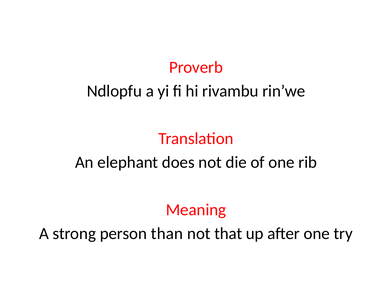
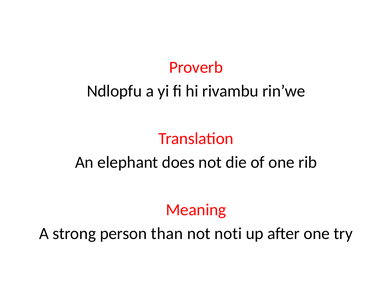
that: that -> noti (228, 234)
